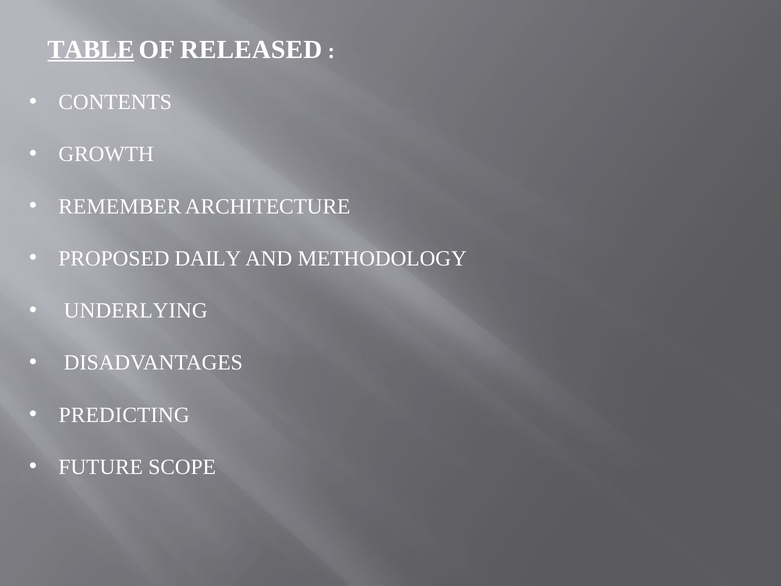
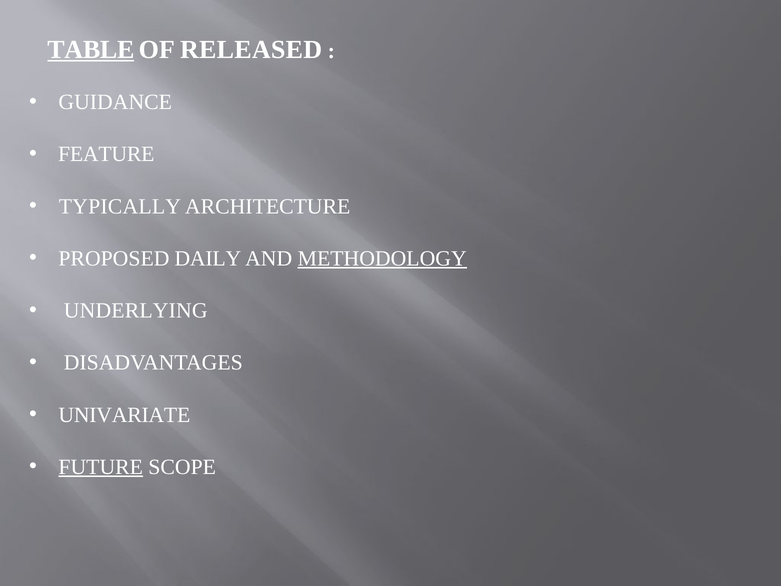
CONTENTS: CONTENTS -> GUIDANCE (115, 102)
GROWTH: GROWTH -> FEATURE (106, 154)
REMEMBER: REMEMBER -> TYPICALLY (120, 206)
METHODOLOGY underline: none -> present (382, 258)
PREDICTING: PREDICTING -> UNIVARIATE (124, 415)
FUTURE underline: none -> present (101, 467)
